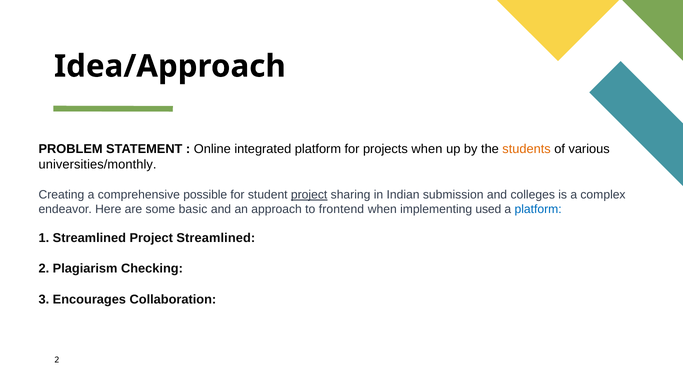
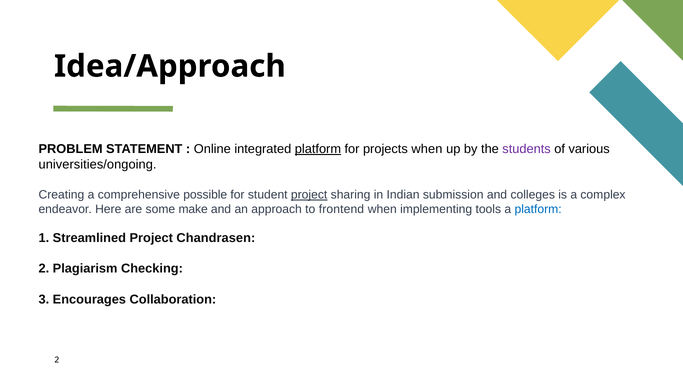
platform underline: none -> present (318, 149)
students colour: orange -> purple (527, 149)
universities/monthly: universities/monthly -> universities/ongoing (98, 165)
basic: basic -> make (193, 209)
used: used -> tools (488, 209)
Project Streamlined: Streamlined -> Chandrasen (216, 238)
